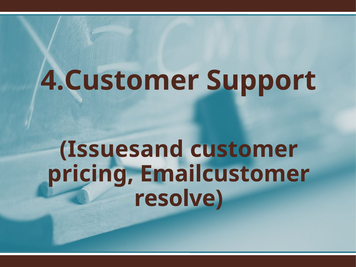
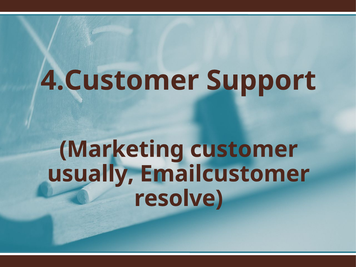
Issuesand: Issuesand -> Marketing (122, 149)
pricing: pricing -> usually (91, 174)
